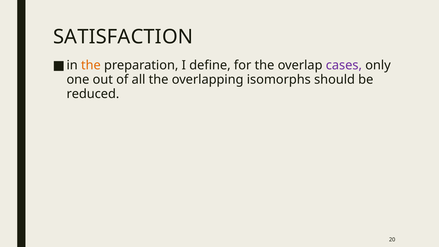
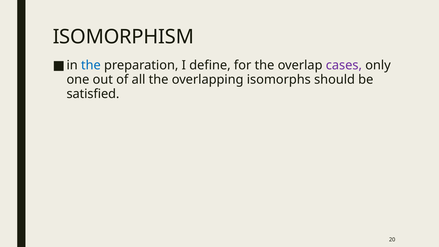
SATISFACTION: SATISFACTION -> ISOMORPHISM (123, 37)
the colour: orange -> blue (91, 65)
reduced: reduced -> satisfied (93, 94)
